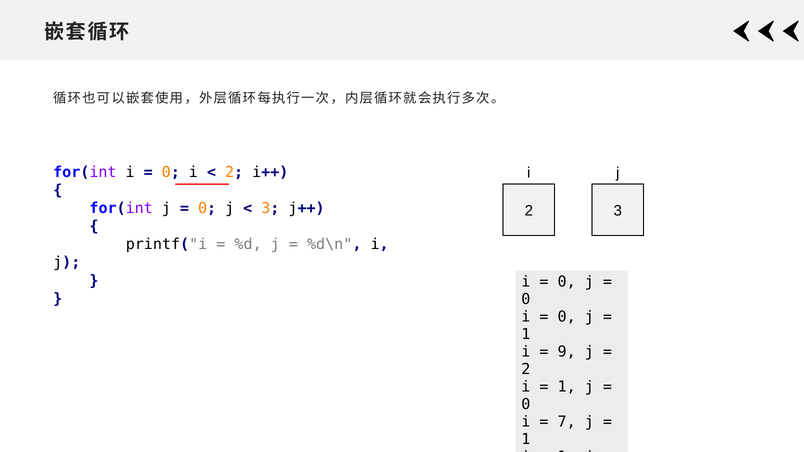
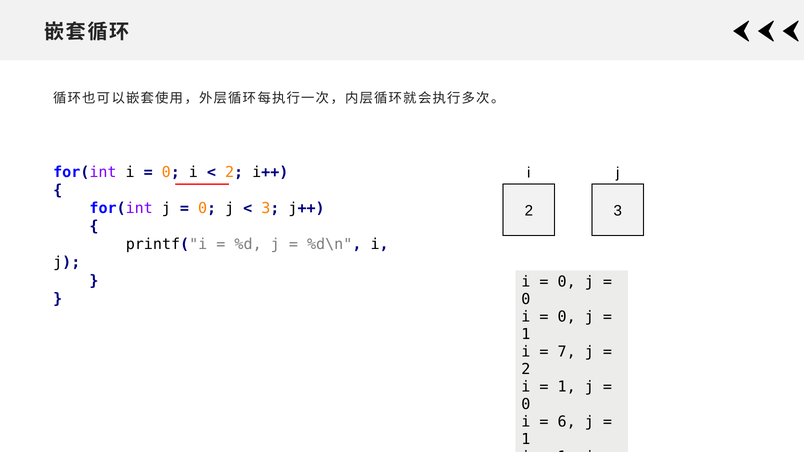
9: 9 -> 7 (567, 352)
7: 7 -> 6 (567, 422)
